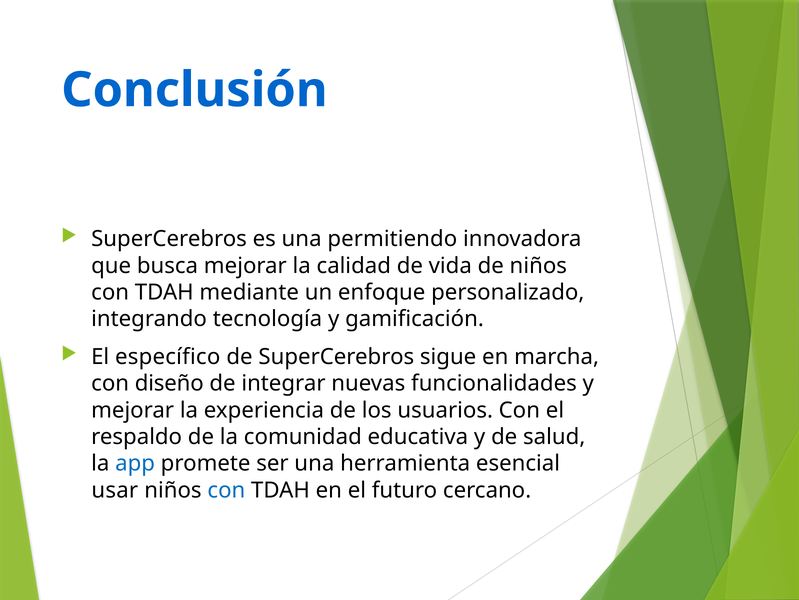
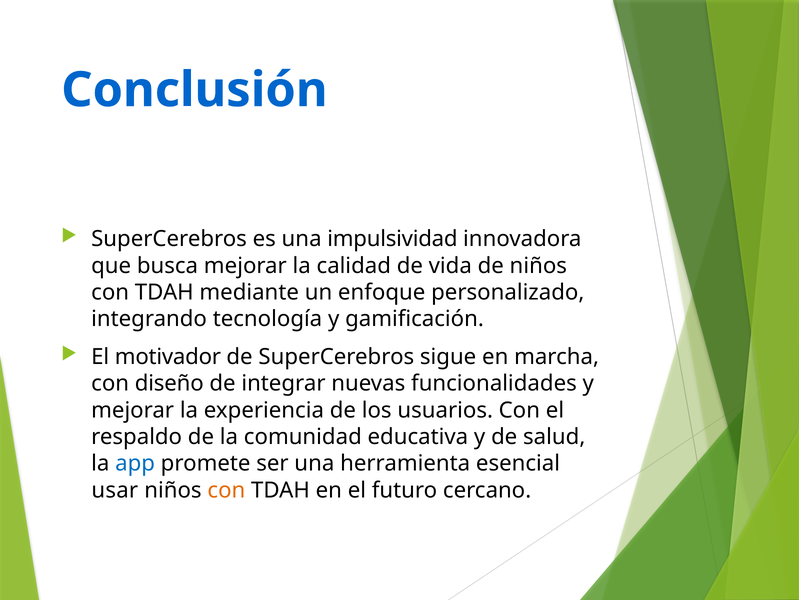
permitiendo: permitiendo -> impulsividad (392, 239)
específico: específico -> motivador (168, 356)
con colour: blue -> orange (226, 490)
